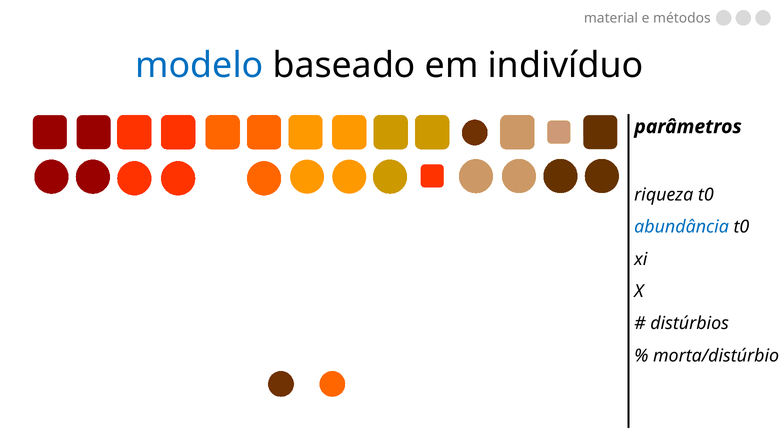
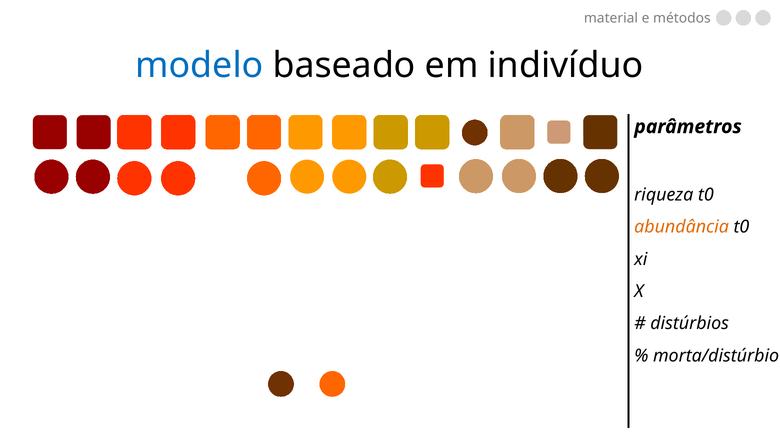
abundância colour: blue -> orange (682, 227)
